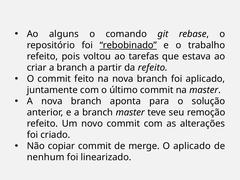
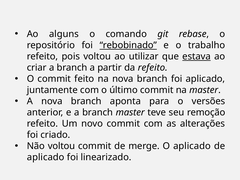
tarefas: tarefas -> utilizar (144, 56)
estava underline: none -> present (197, 56)
solução: solução -> versões (208, 101)
Não copiar: copiar -> voltou (61, 146)
nenhum: nenhum -> aplicado (46, 157)
